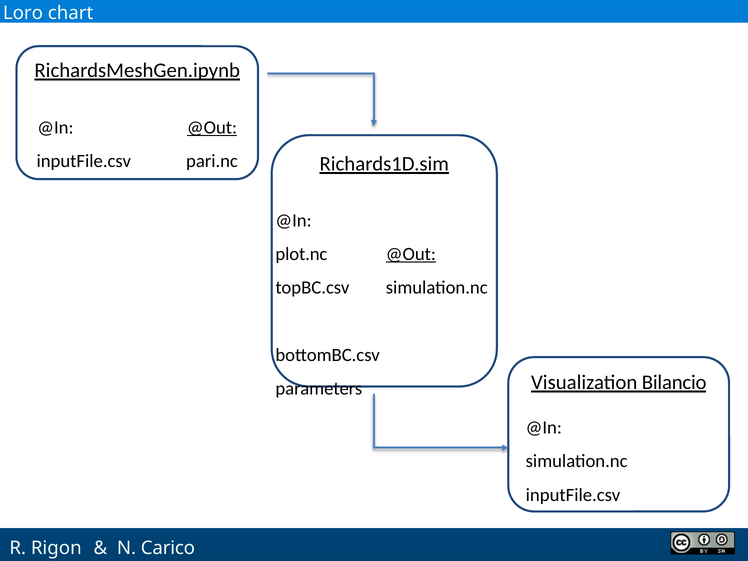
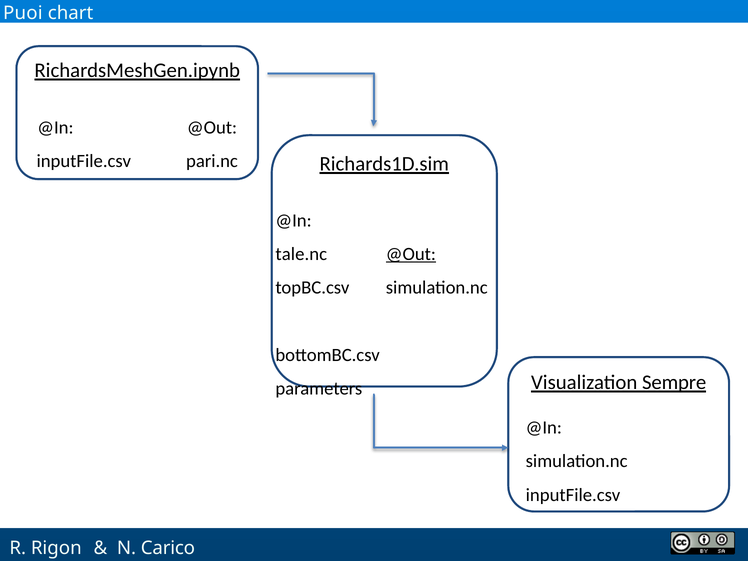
Loro: Loro -> Puoi (23, 13)
@Out underline: present -> none (212, 128)
plot.nc: plot.nc -> tale.nc (301, 254)
Bilancio: Bilancio -> Sempre (674, 382)
